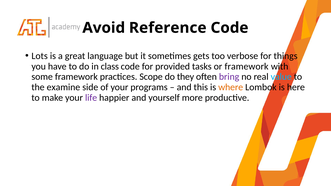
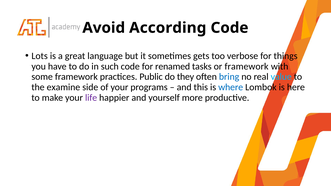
Reference: Reference -> According (168, 28)
class: class -> such (110, 66)
provided: provided -> renamed (173, 66)
Scope: Scope -> Public (151, 77)
bring colour: purple -> blue (229, 77)
where colour: orange -> blue (231, 87)
